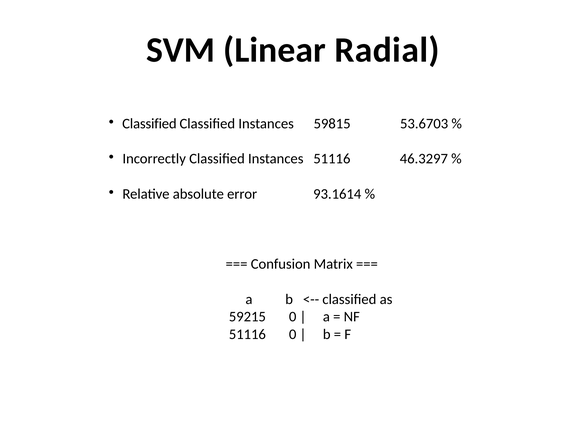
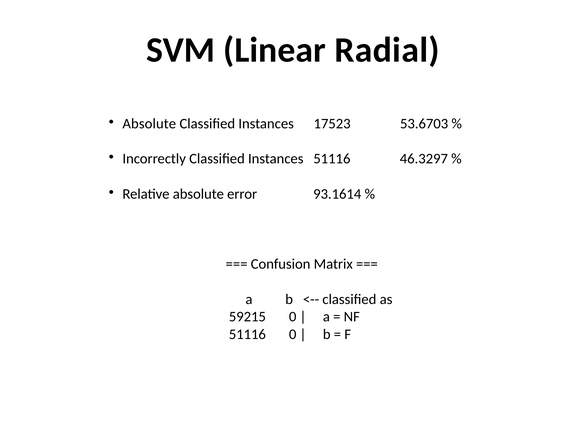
Classified: Classified -> Absolute (149, 124)
59815: 59815 -> 17523 (332, 124)
